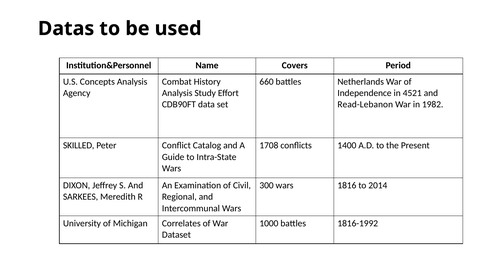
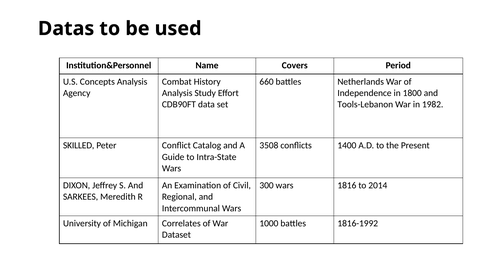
4521: 4521 -> 1800 (412, 93)
Read-Lebanon: Read-Lebanon -> Tools-Lebanon (365, 104)
1708: 1708 -> 3508 (269, 145)
